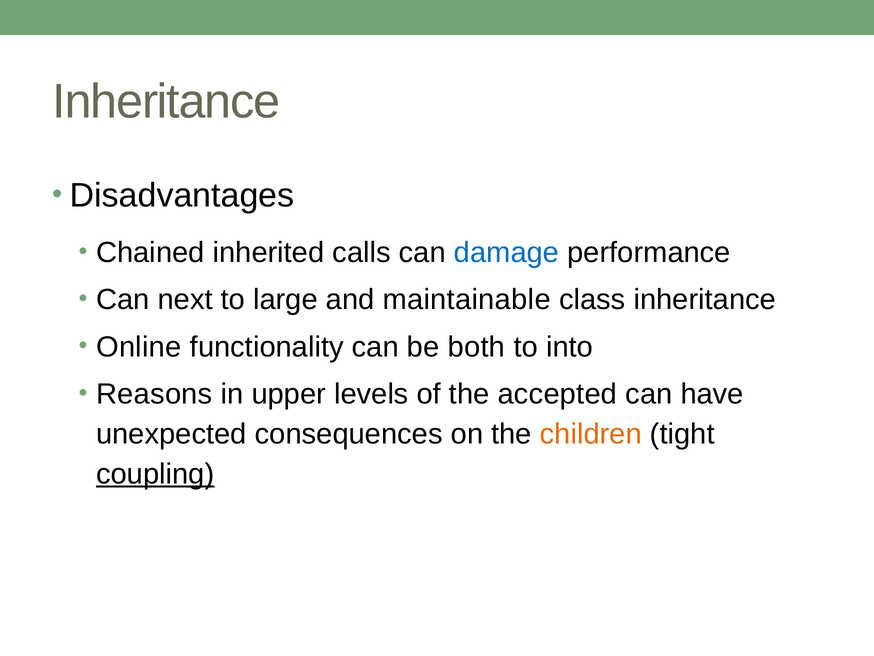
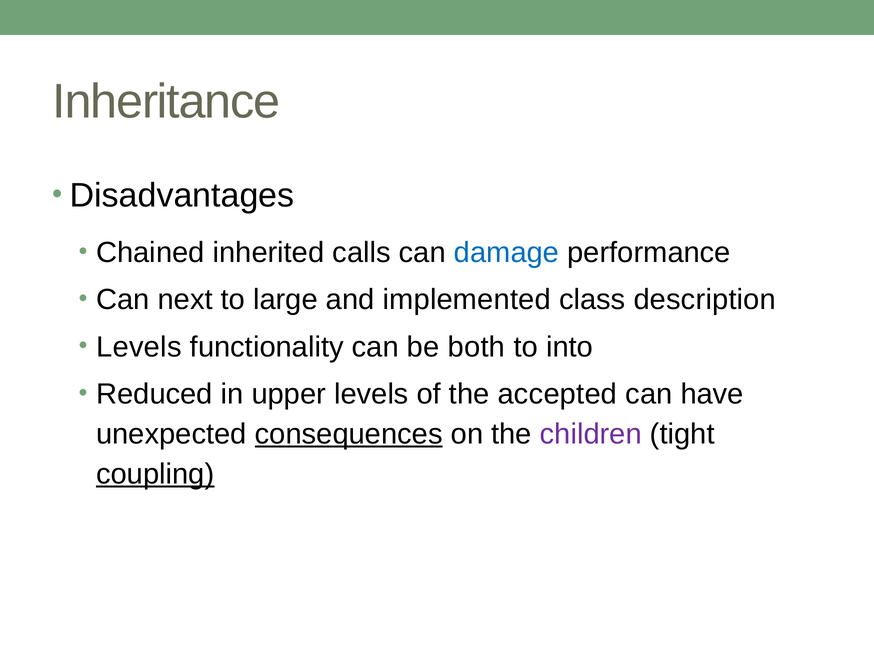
maintainable: maintainable -> implemented (467, 300)
class inheritance: inheritance -> description (705, 300)
Online: Online -> Levels (139, 347)
Reasons: Reasons -> Reduced (154, 394)
consequences underline: none -> present (349, 434)
children colour: orange -> purple (591, 434)
